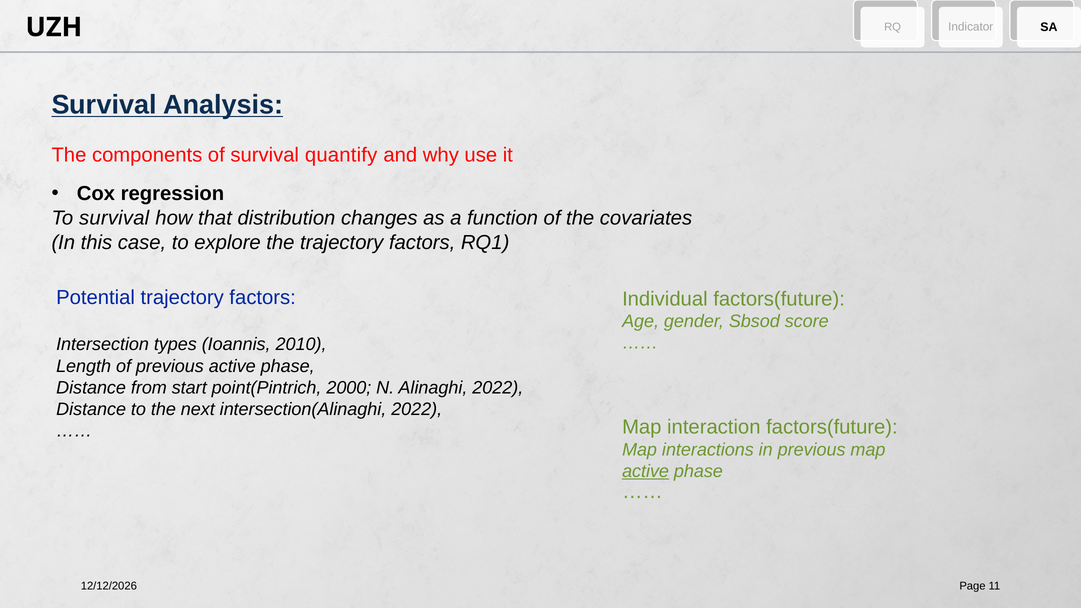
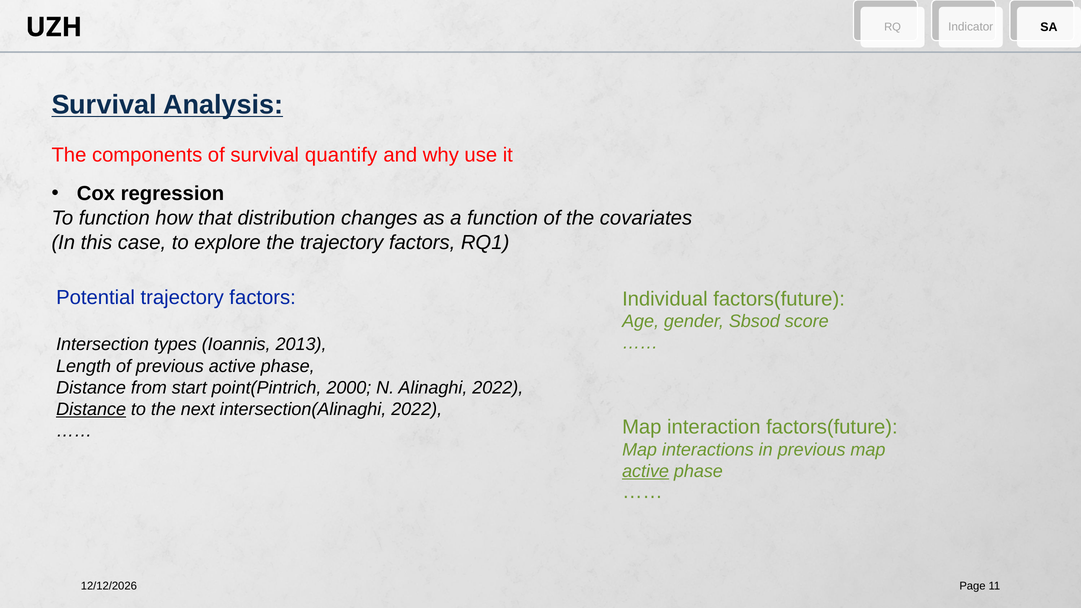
To survival: survival -> function (114, 218)
2010: 2010 -> 2013 (301, 345)
Distance underline: none -> present (91, 409)
